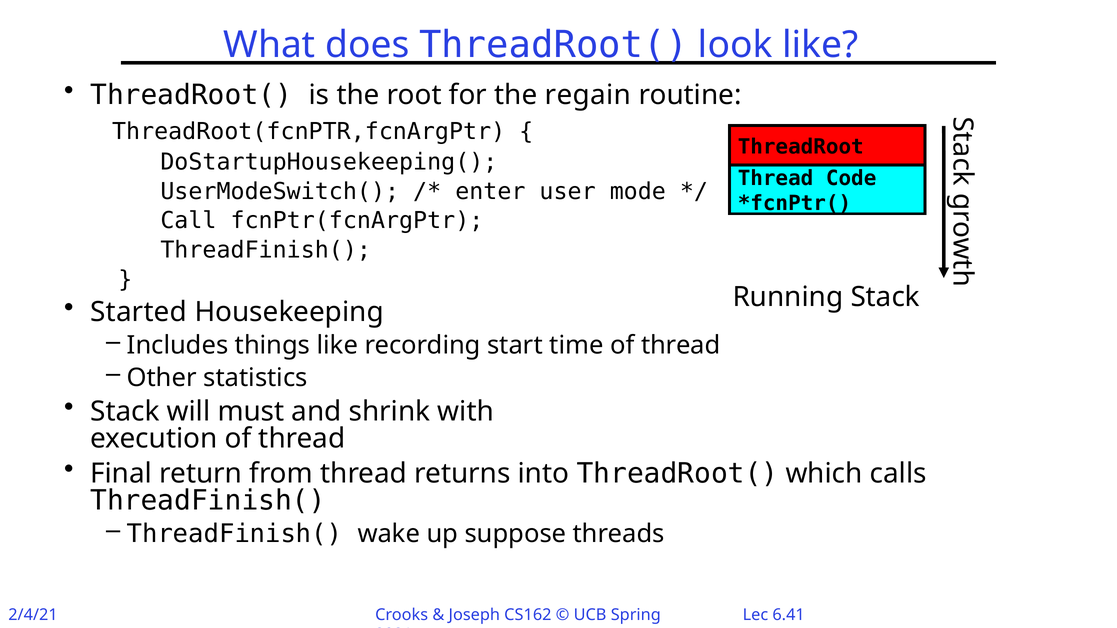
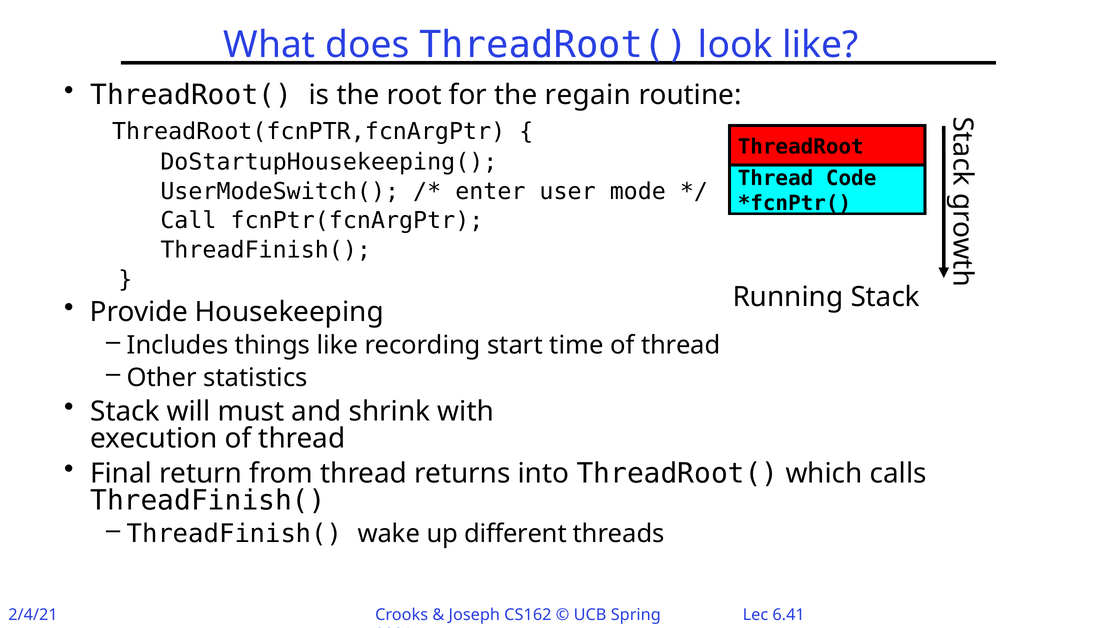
Started: Started -> Provide (139, 312)
suppose: suppose -> different (516, 534)
